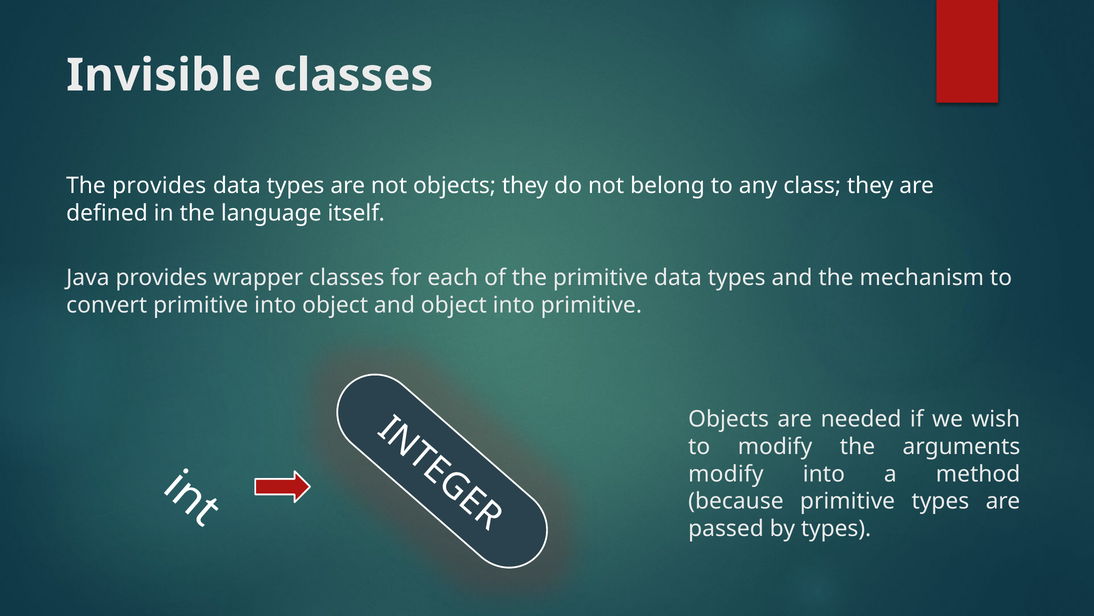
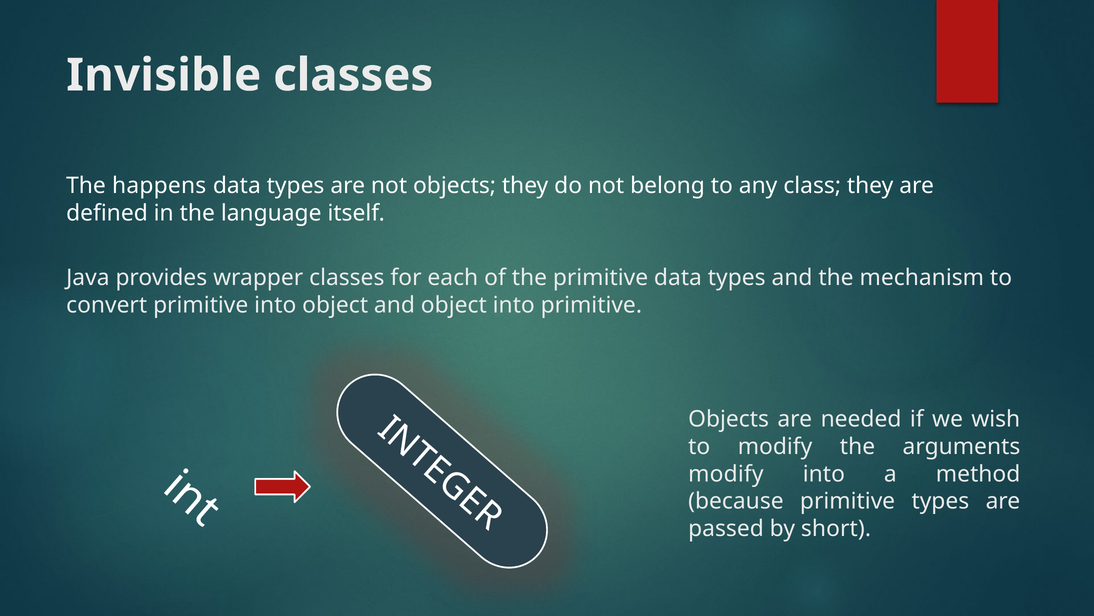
The provides: provides -> happens (159, 185)
by types: types -> short (836, 528)
